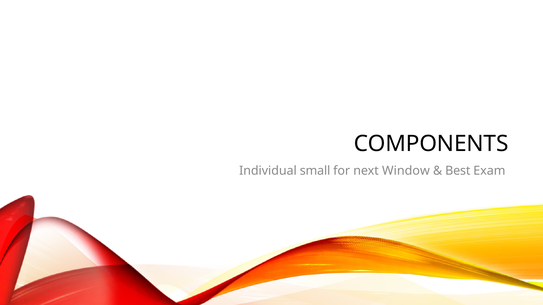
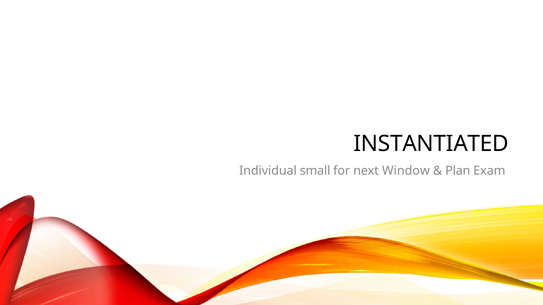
COMPONENTS: COMPONENTS -> INSTANTIATED (431, 144)
Best: Best -> Plan (458, 171)
